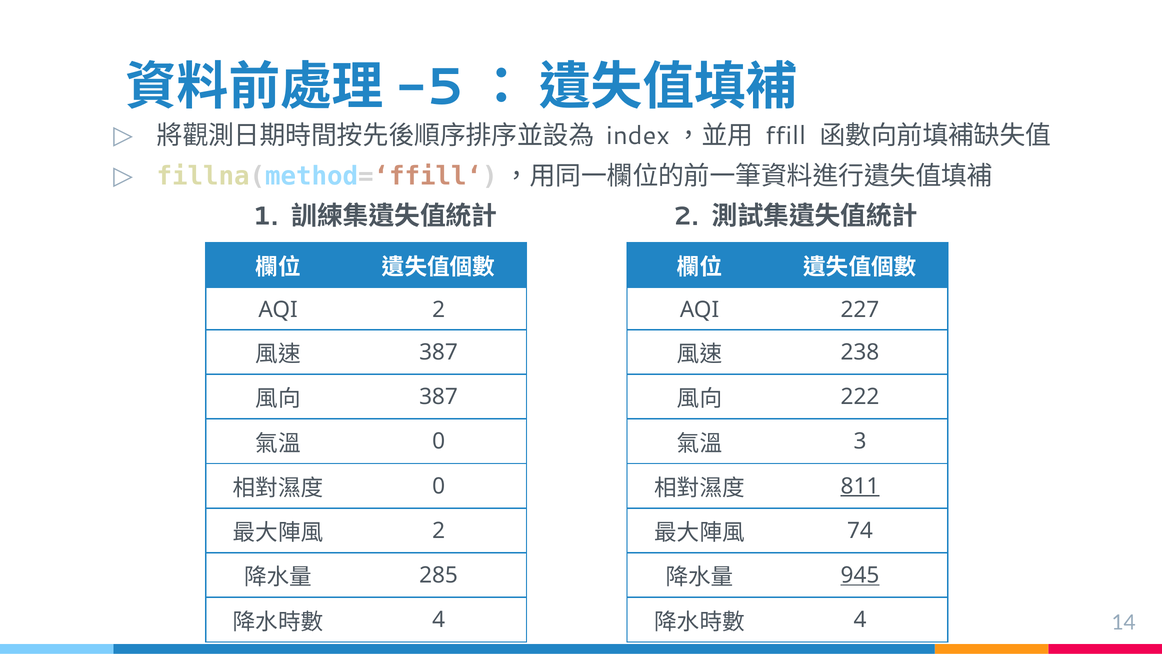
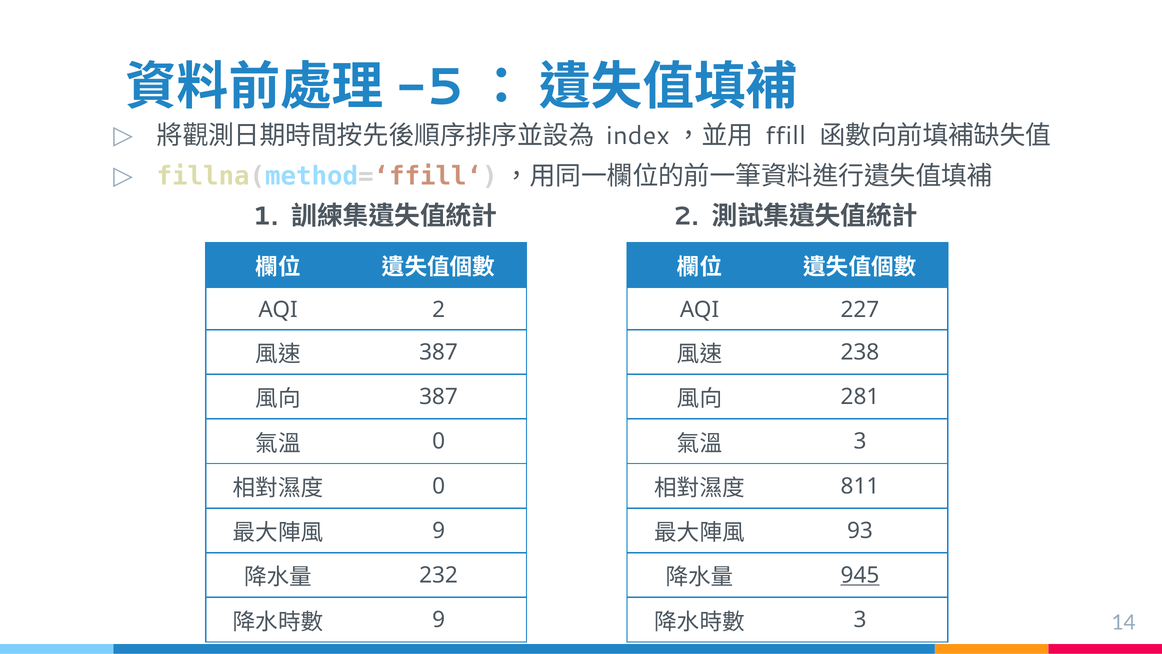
222: 222 -> 281 (860, 397)
811 underline: present -> none (860, 486)
2: 2 -> 9 (439, 530)
74: 74 -> 93 (860, 530)
285: 285 -> 232 (439, 575)
4: 4 -> 9 (439, 620)
4: 4 -> 3 (860, 620)
